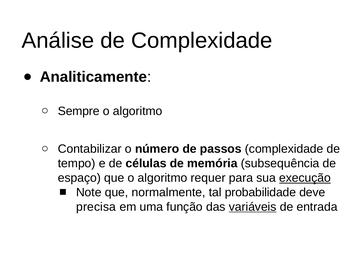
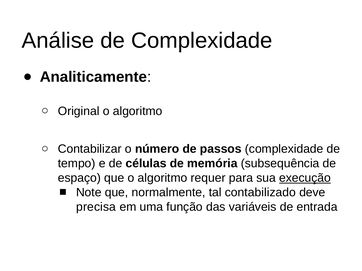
Sempre: Sempre -> Original (79, 111)
probabilidade: probabilidade -> contabilizado (260, 193)
variáveis underline: present -> none (253, 207)
